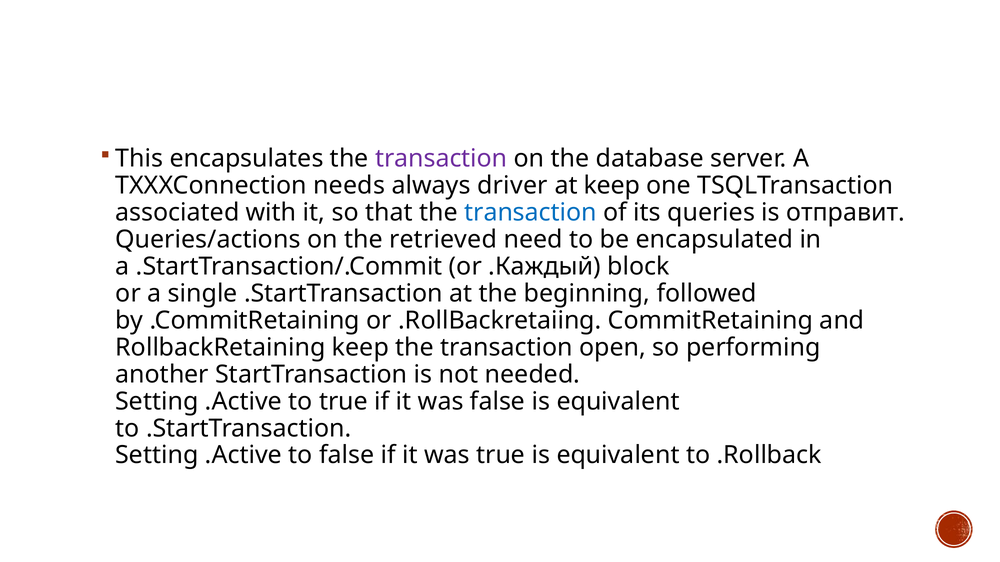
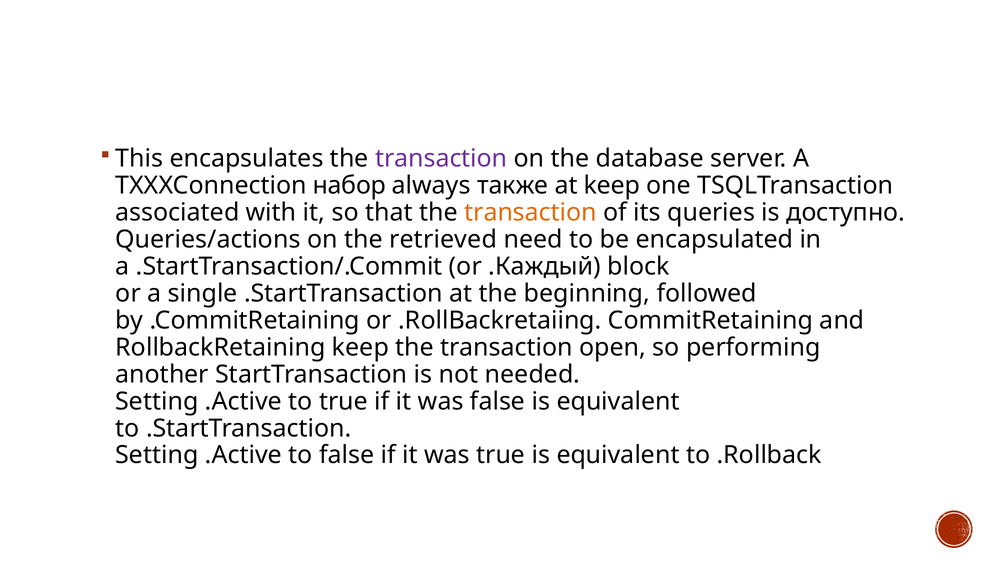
needs: needs -> набор (349, 186)
driver: driver -> также (513, 186)
transaction colour: blue -> orange (530, 213)
отправит: отправит -> доступно (846, 213)
